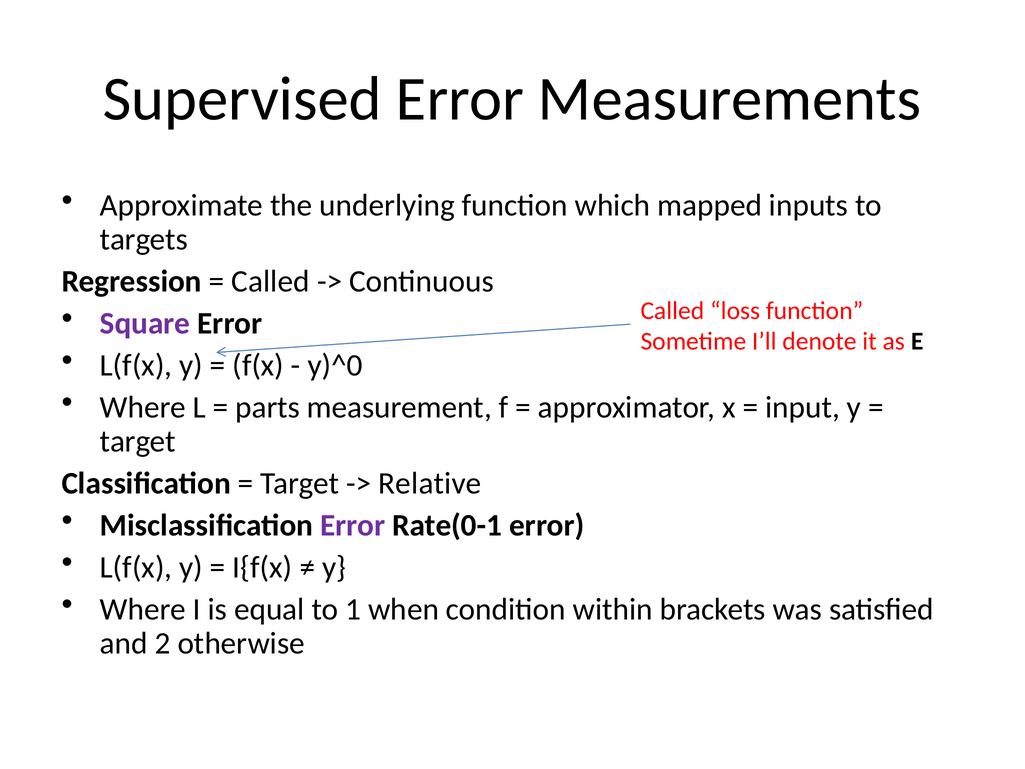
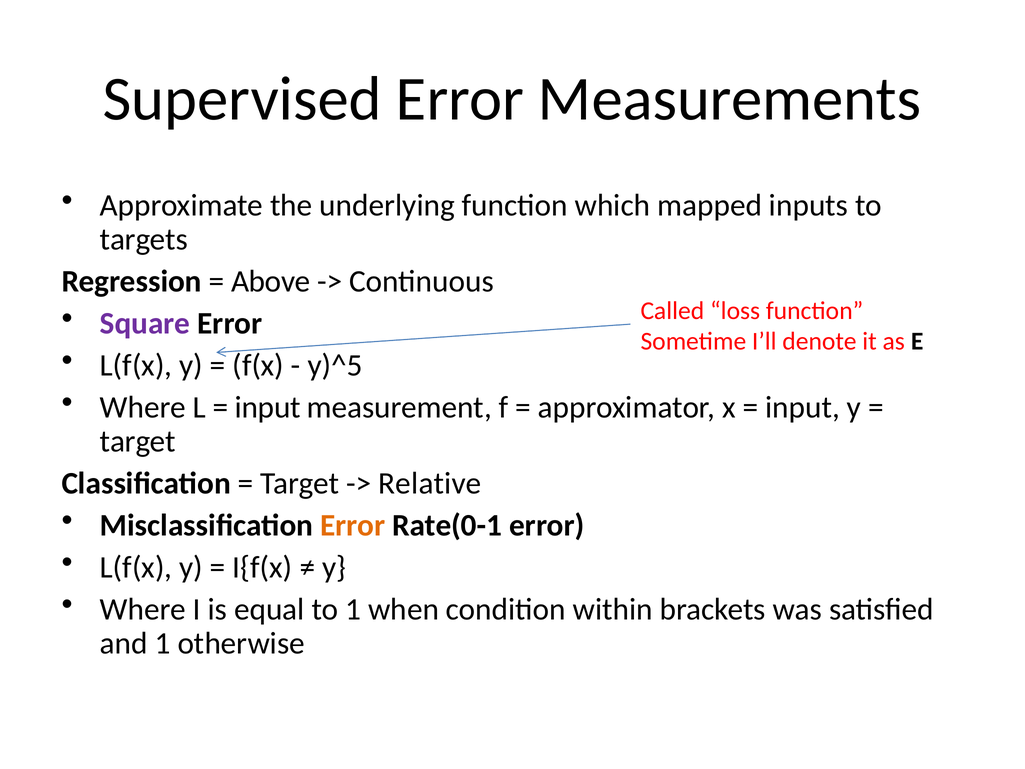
Called: Called -> Above (271, 281)
y)^0: y)^0 -> y)^5 (335, 365)
parts: parts -> input (268, 407)
Error colour: purple -> orange (353, 525)
and 2: 2 -> 1 (163, 643)
